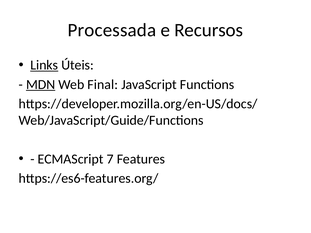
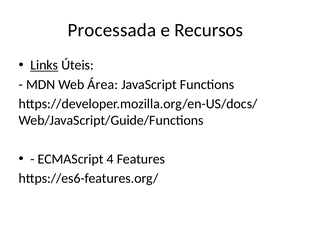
MDN underline: present -> none (41, 85)
Final: Final -> Área (103, 85)
7: 7 -> 4 (110, 159)
